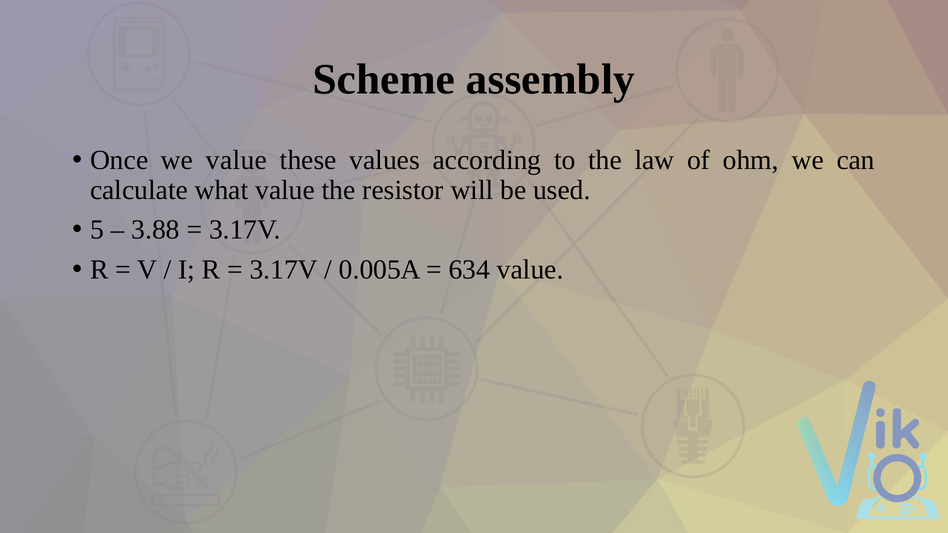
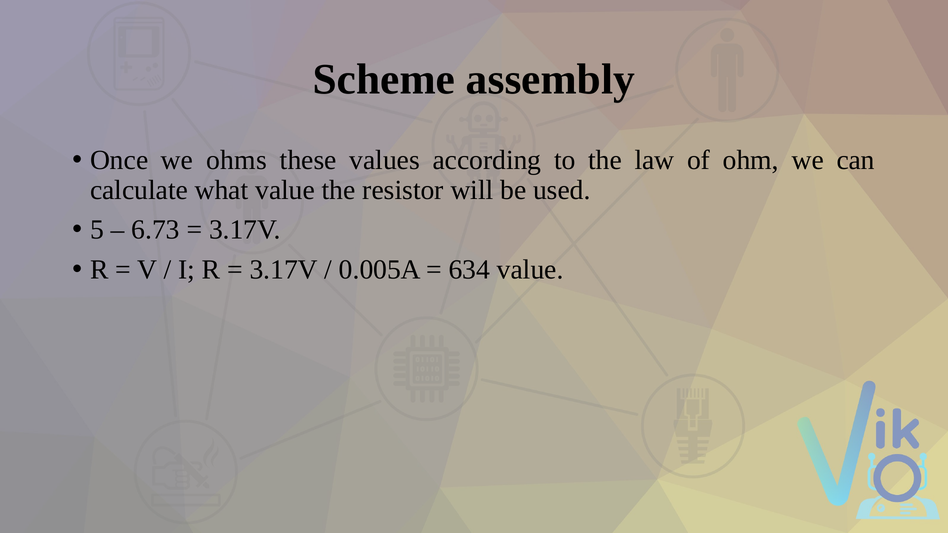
we value: value -> ohms (236, 160)
3.88: 3.88 -> 6.73 (156, 230)
